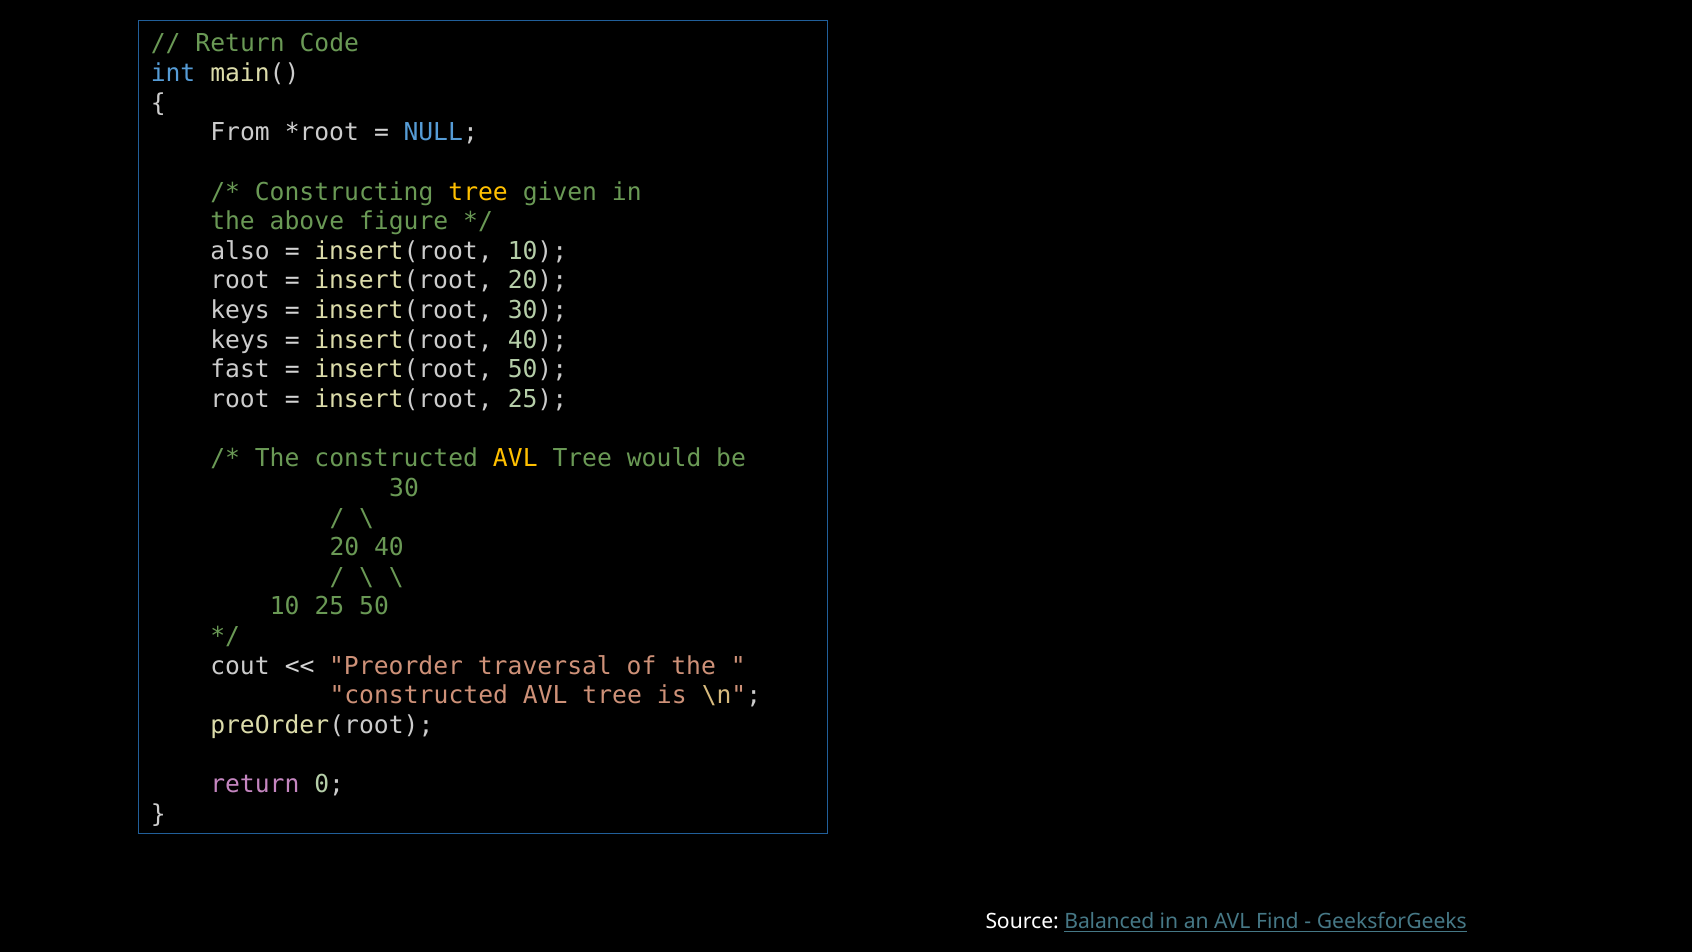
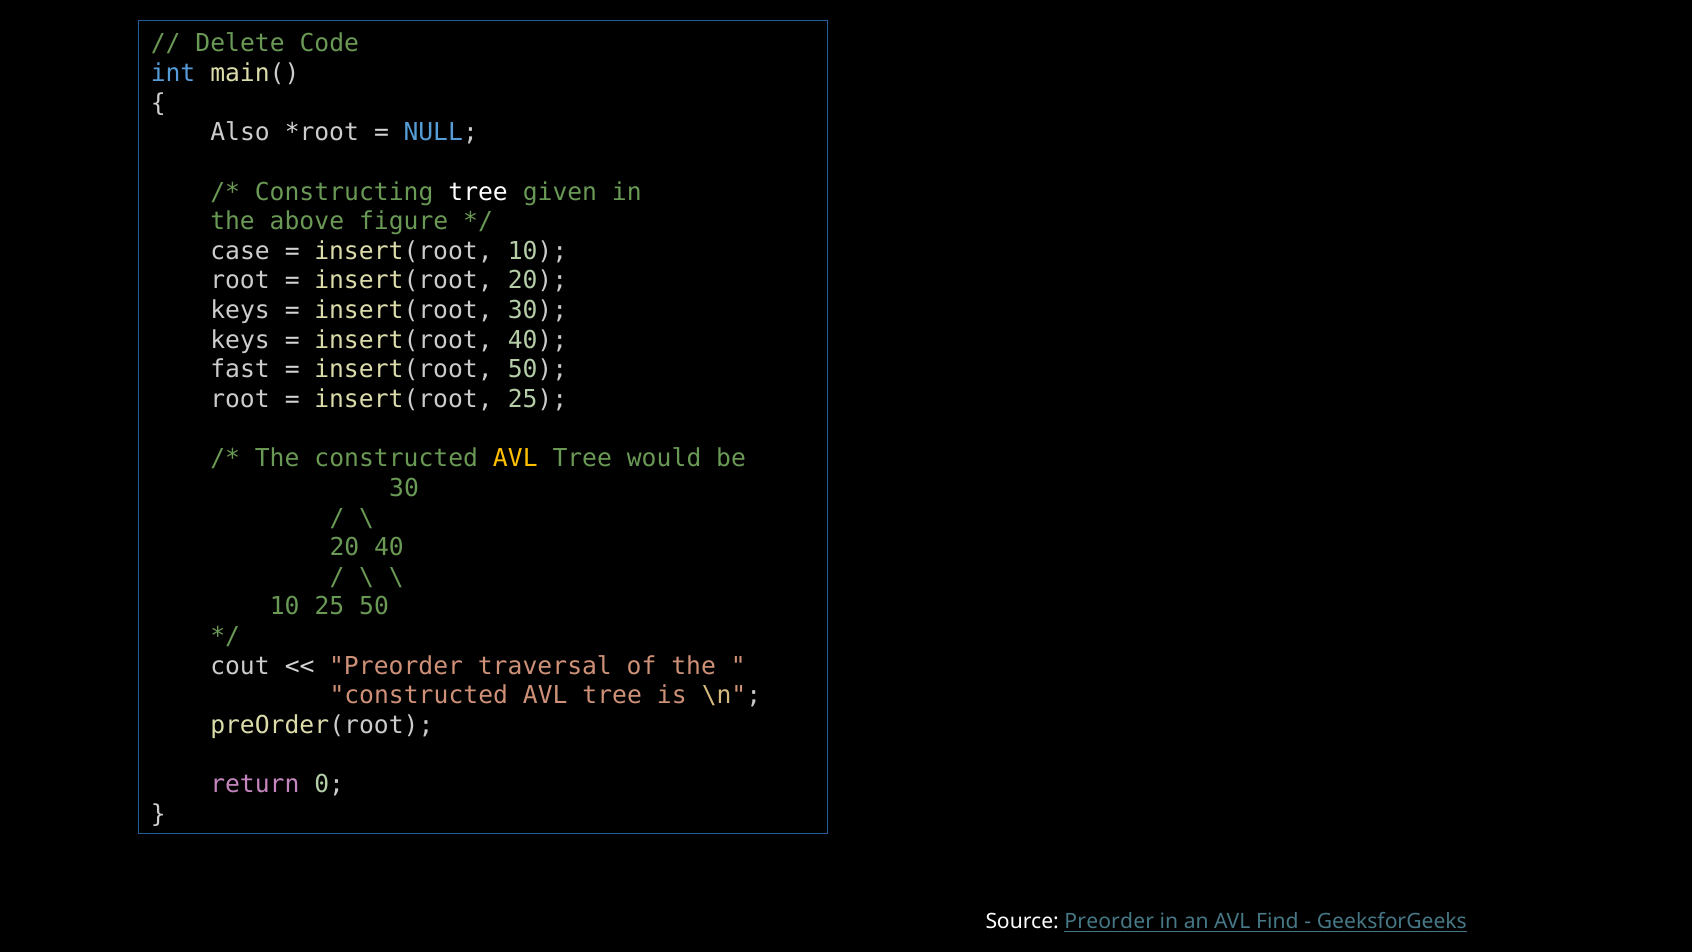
Return: Return -> Delete (240, 44)
From: From -> Also (240, 133)
tree colour: yellow -> white (478, 192)
also: also -> case (240, 251)
Source Balanced: Balanced -> Preorder (1109, 922)
